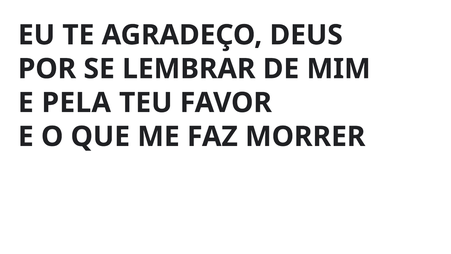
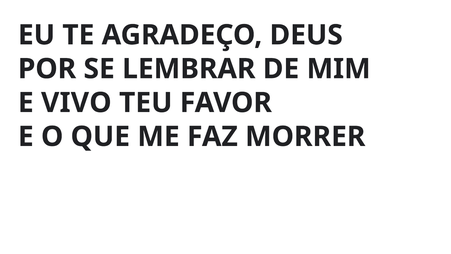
PELA: PELA -> VIVO (76, 103)
